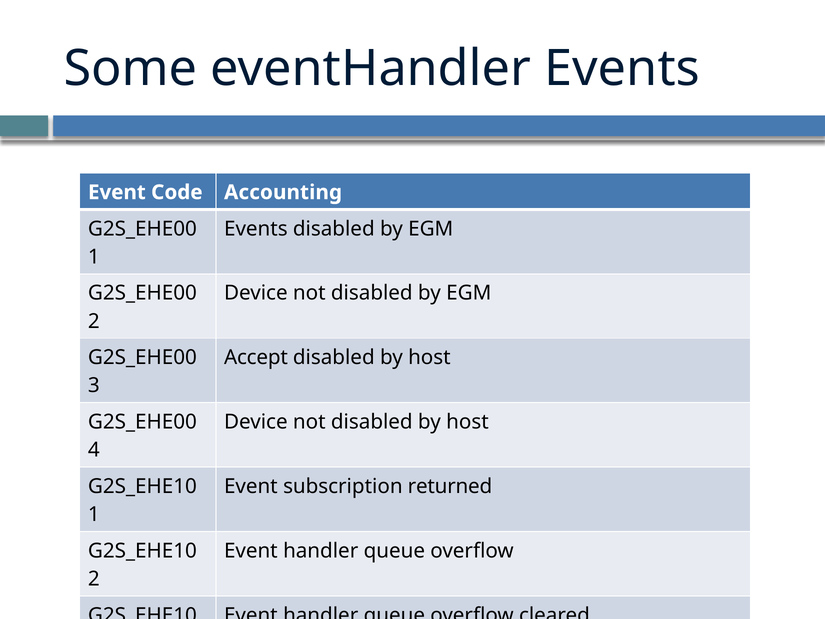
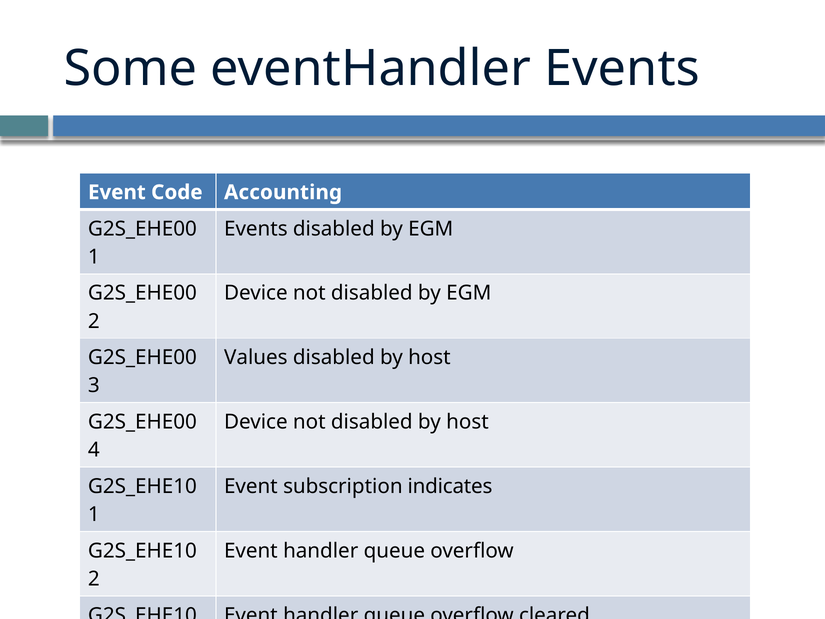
Accept: Accept -> Values (256, 357)
returned: returned -> indicates (450, 486)
